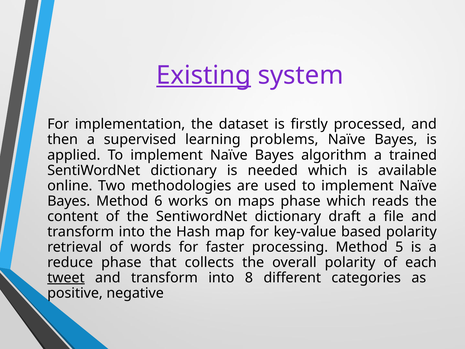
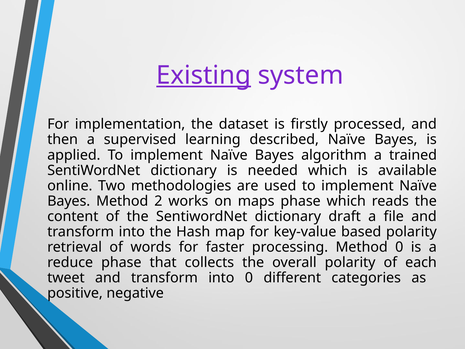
problems: problems -> described (284, 140)
6: 6 -> 2 (158, 201)
Method 5: 5 -> 0 (399, 247)
tweet underline: present -> none (66, 278)
into 8: 8 -> 0 (249, 278)
